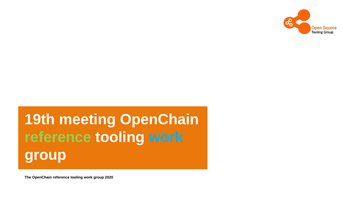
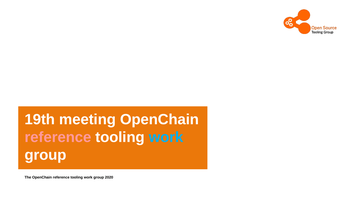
reference colour: light green -> pink (58, 137)
